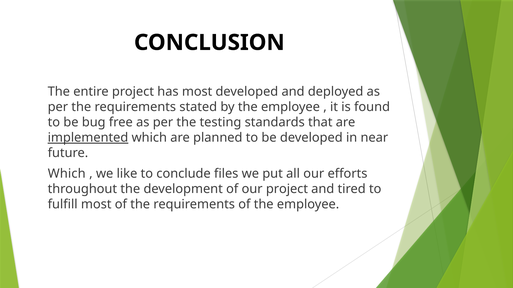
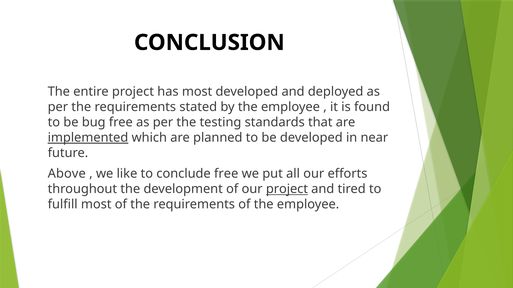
Which: Which -> Above (67, 174)
conclude files: files -> free (226, 174)
project underline: none -> present (287, 189)
